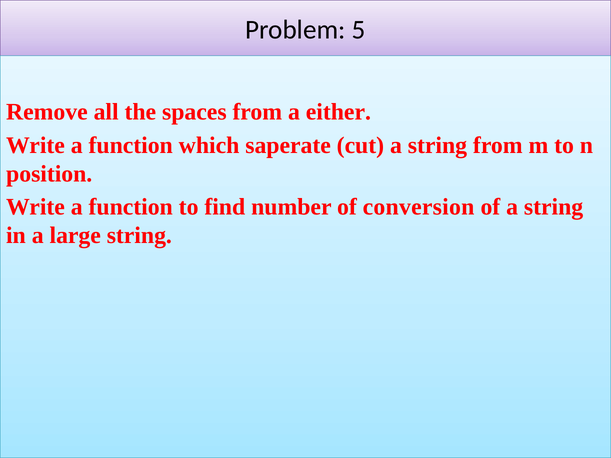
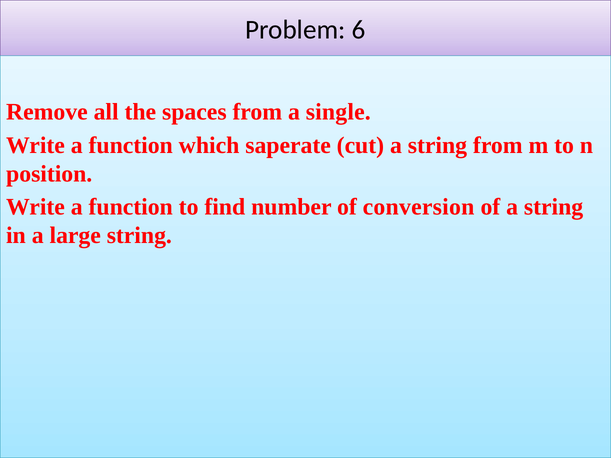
5: 5 -> 6 (359, 30)
either: either -> single (338, 112)
